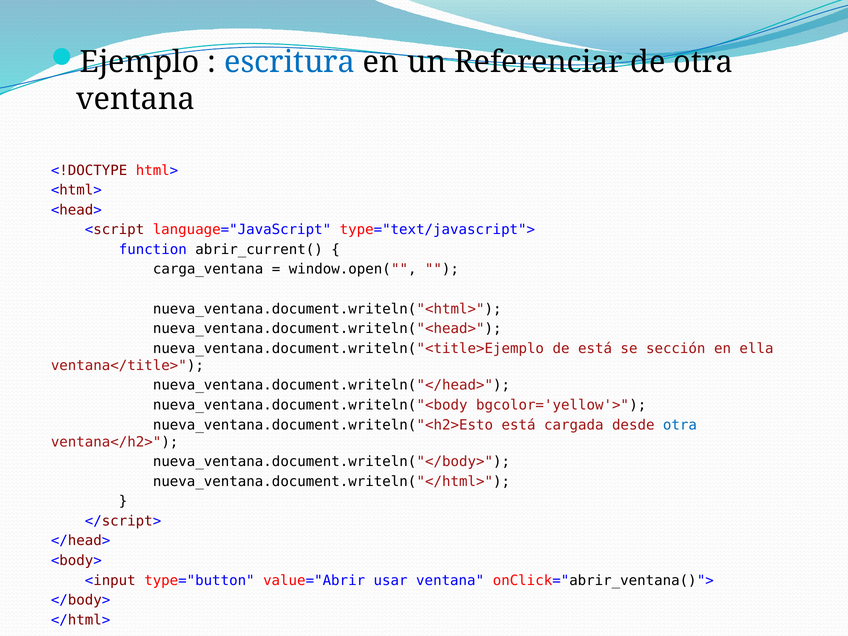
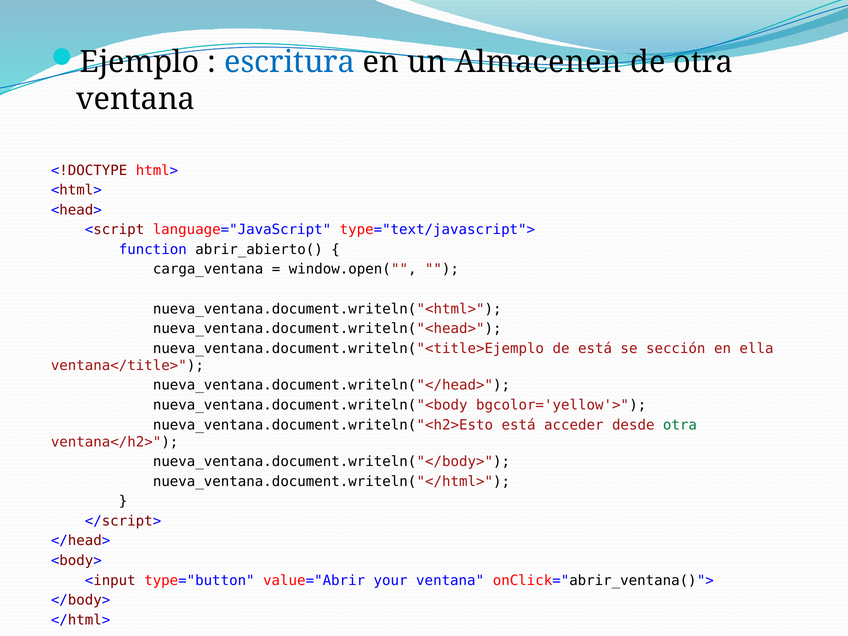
Referenciar: Referenciar -> Almacenen (538, 62)
abrir_current(: abrir_current( -> abrir_abierto( (259, 250)
cargada: cargada -> acceder (574, 425)
otra colour: blue -> green (680, 425)
usar: usar -> your (391, 580)
